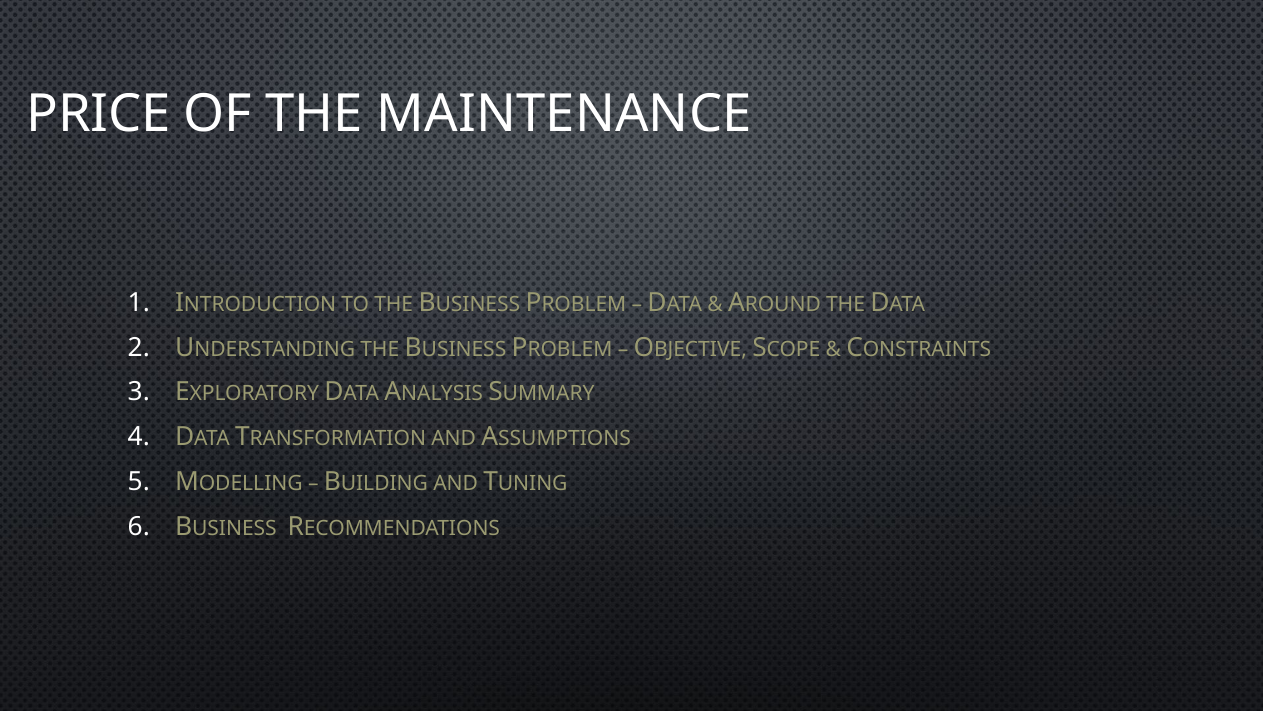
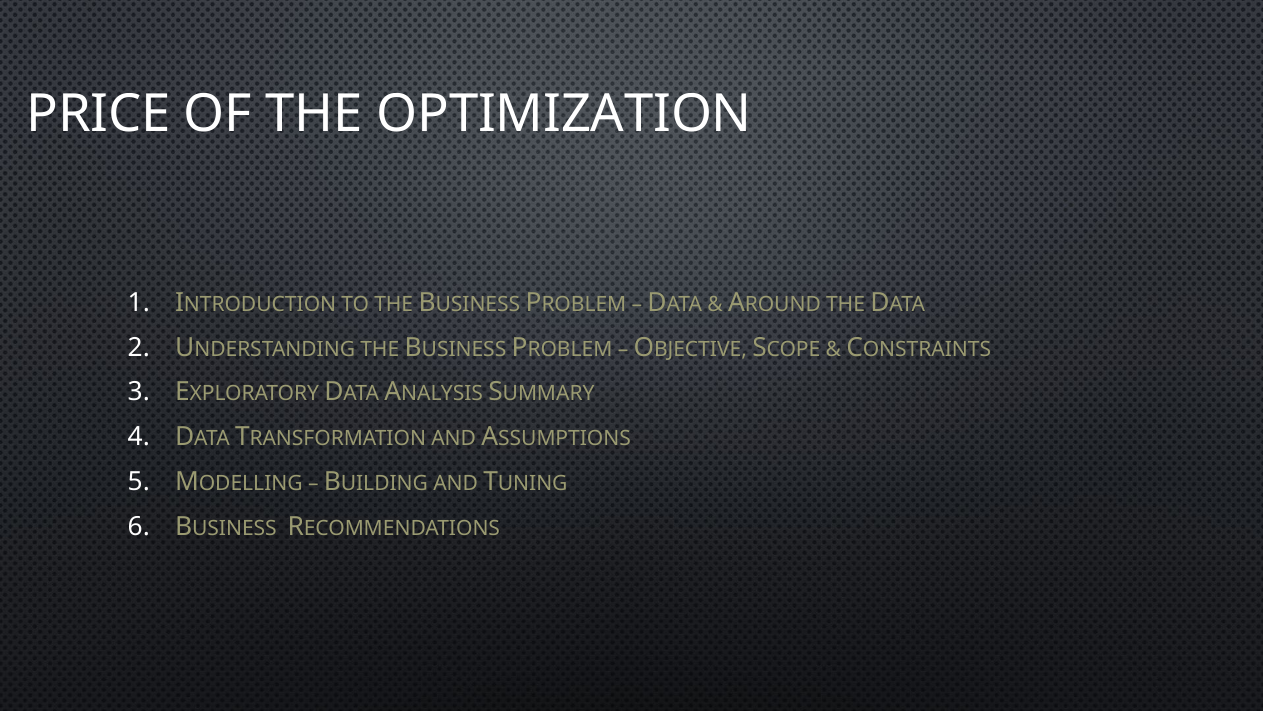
MAINTENANCE: MAINTENANCE -> OPTIMIZATION (564, 114)
